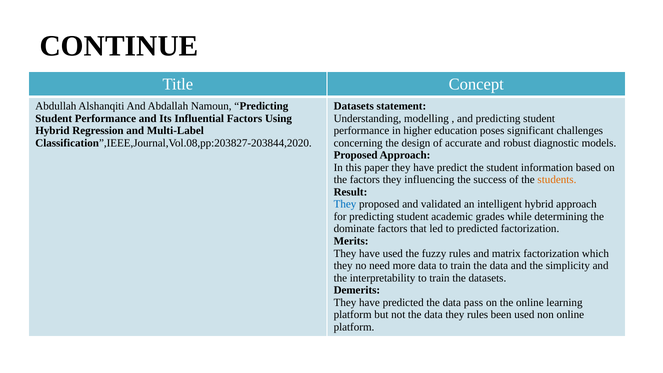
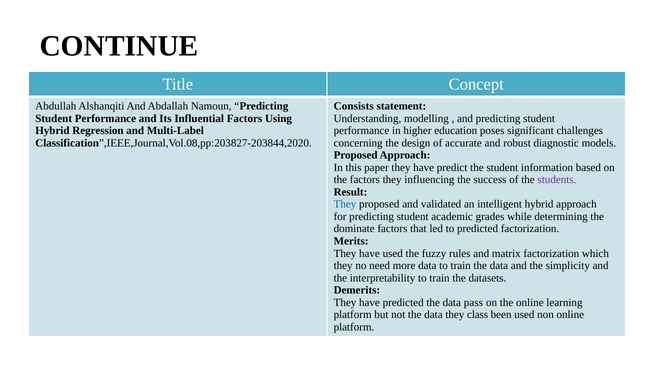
Datasets: Datasets -> Consists (354, 106)
students colour: orange -> purple (557, 180)
they rules: rules -> class (478, 315)
